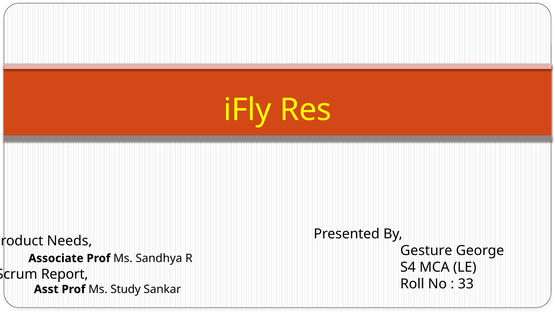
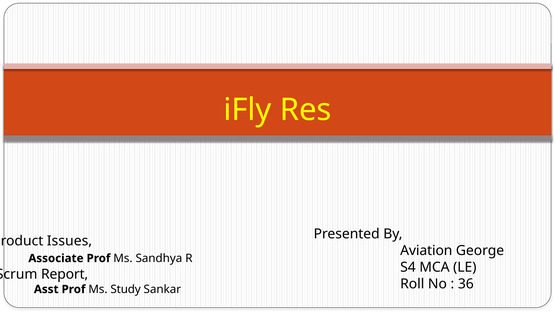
Needs: Needs -> Issues (69, 241)
Gesture: Gesture -> Aviation (426, 251)
33: 33 -> 36 (466, 284)
